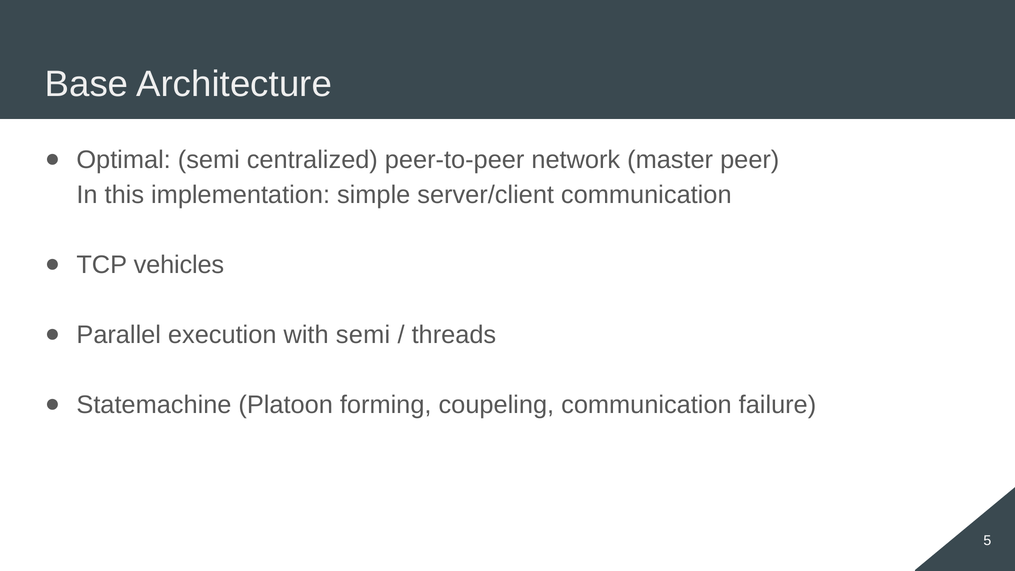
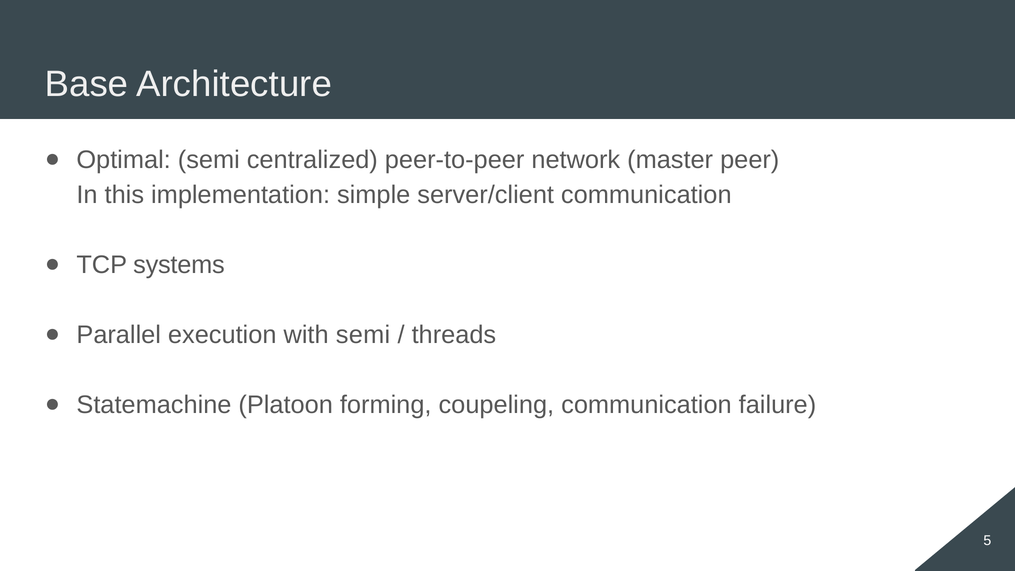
vehicles: vehicles -> systems (179, 265)
